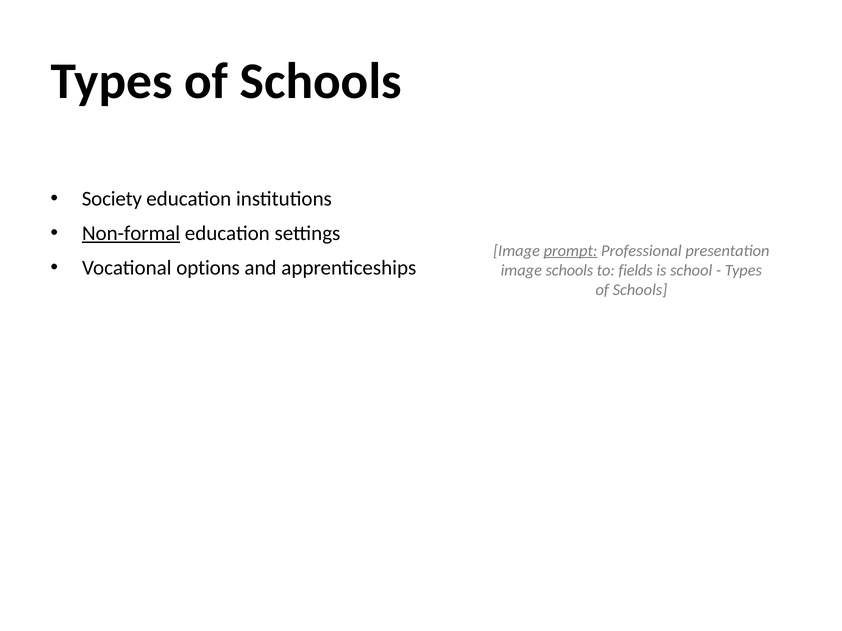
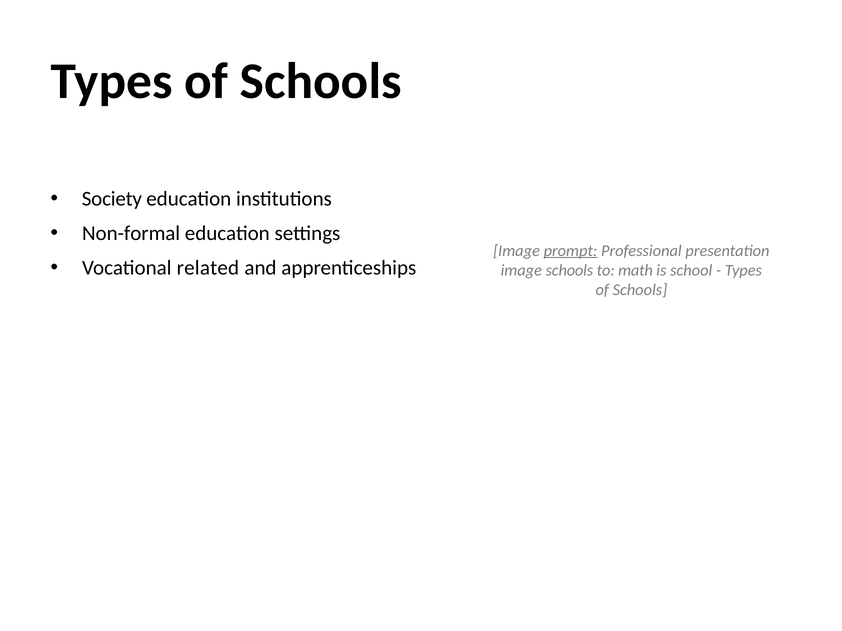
Non-formal underline: present -> none (131, 233)
options: options -> related (208, 268)
fields: fields -> math (636, 271)
